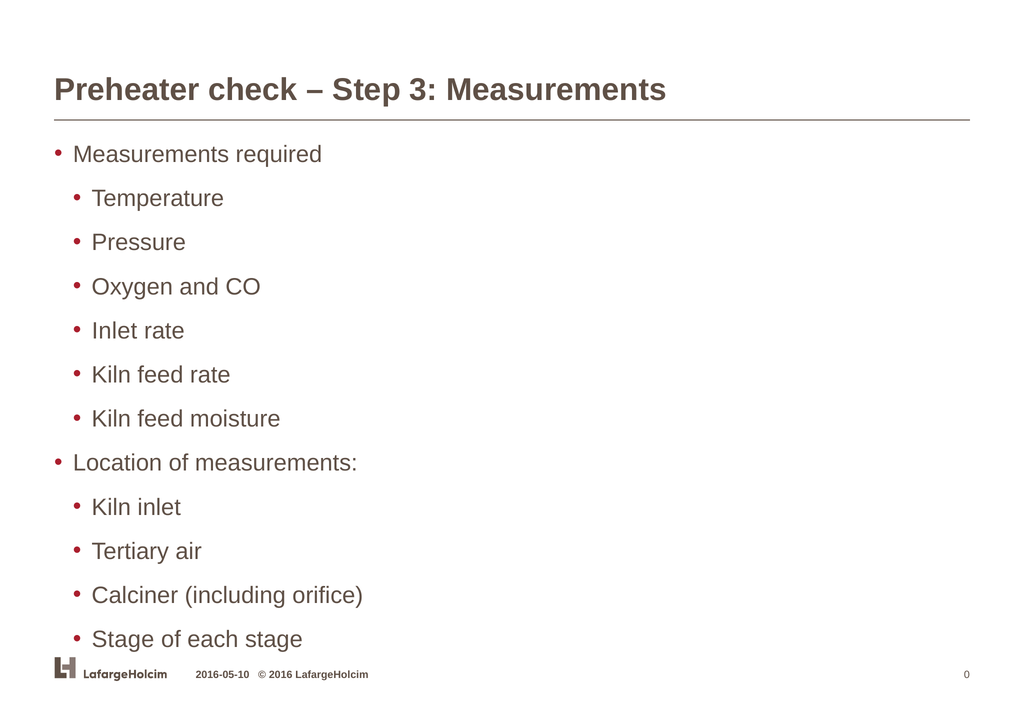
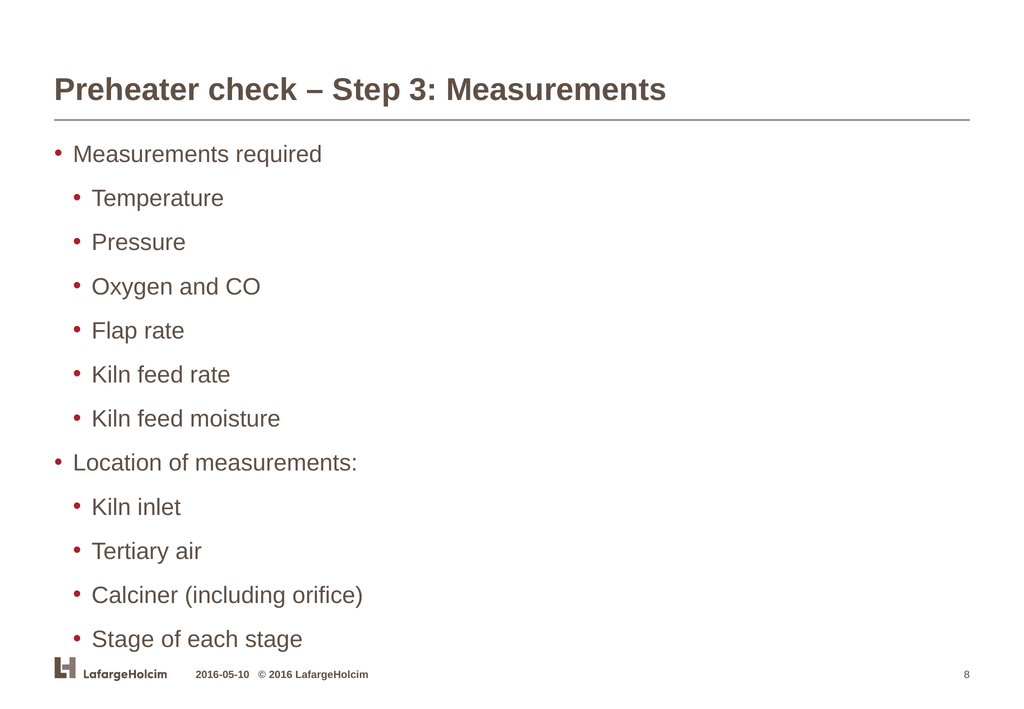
Inlet: Inlet -> Flap (115, 331)
0: 0 -> 8 (967, 675)
